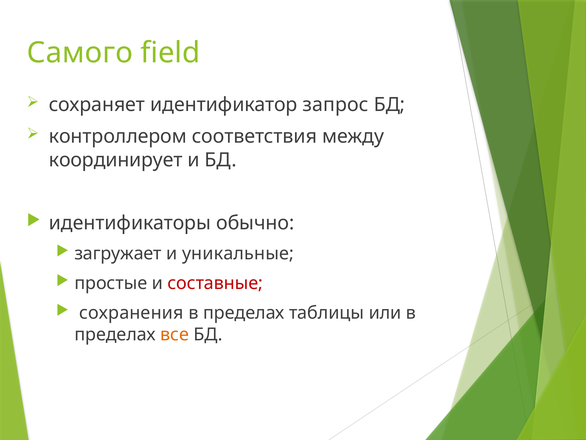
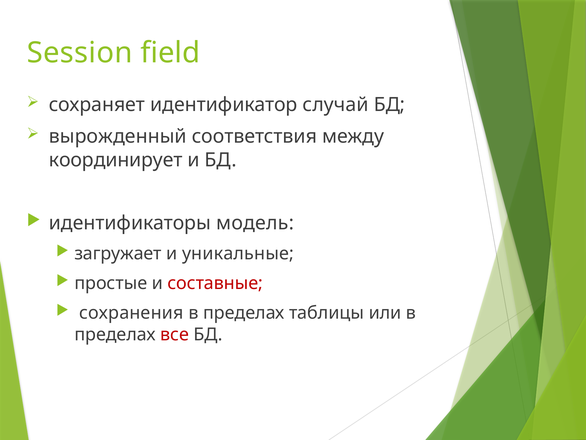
Самого: Самого -> Session (80, 53)
запрос: запрос -> случай (336, 105)
контроллером: контроллером -> вырожденный (118, 136)
обычно: обычно -> модель (255, 223)
все colour: orange -> red (175, 334)
